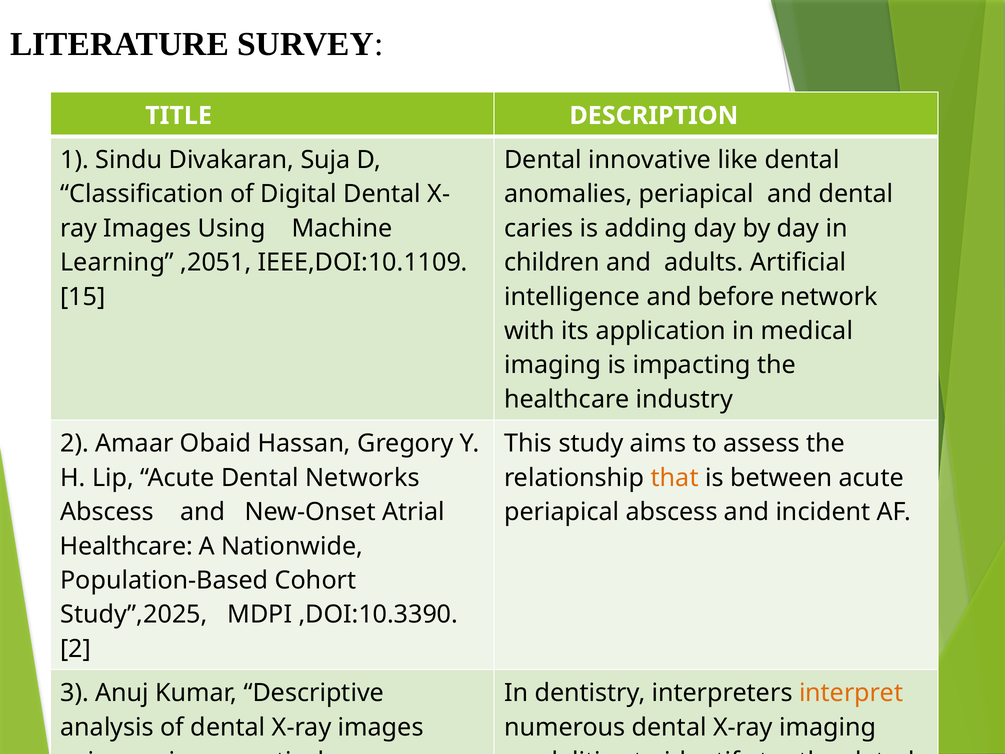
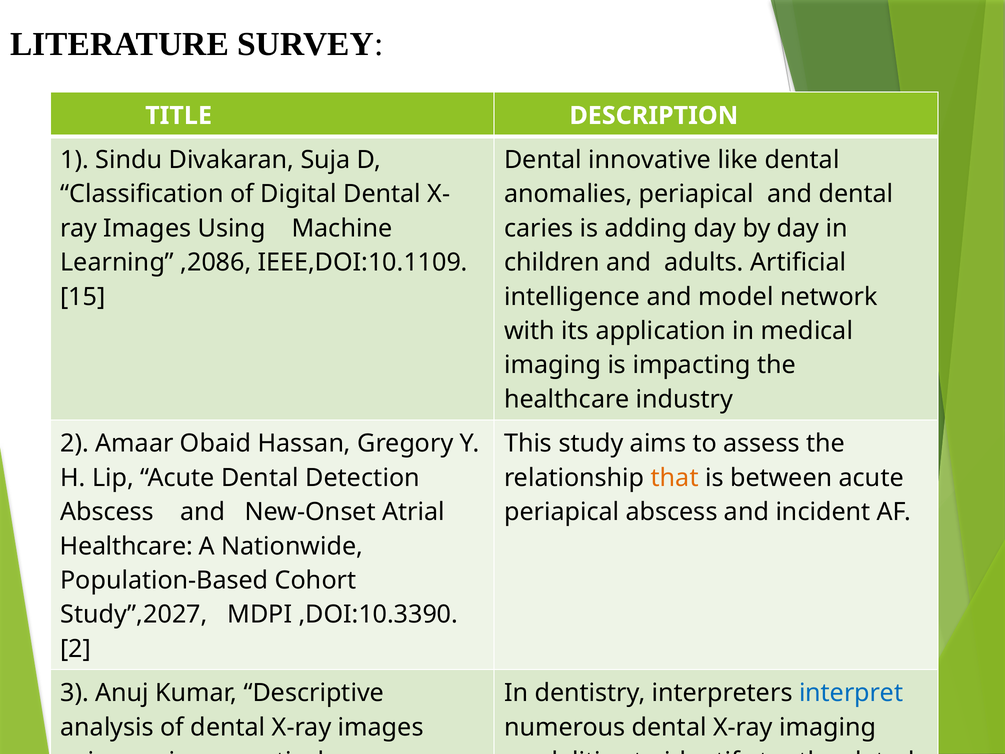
,2051: ,2051 -> ,2086 (216, 262)
before: before -> model (736, 297)
Networks: Networks -> Detection (363, 478)
Study”,2025: Study”,2025 -> Study”,2027 (134, 614)
interpret colour: orange -> blue (851, 693)
